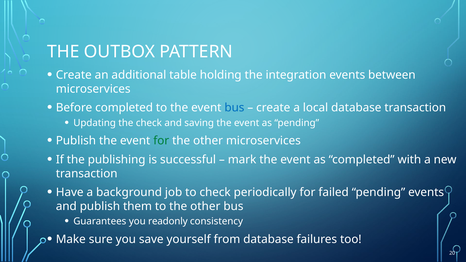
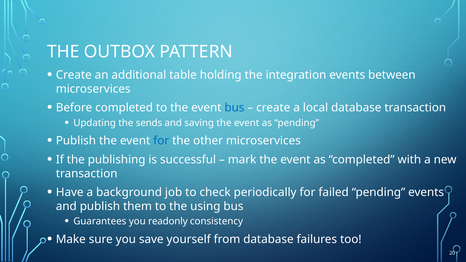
the check: check -> sends (149, 123)
for colour: green -> blue (161, 141)
to the other: other -> using (205, 206)
